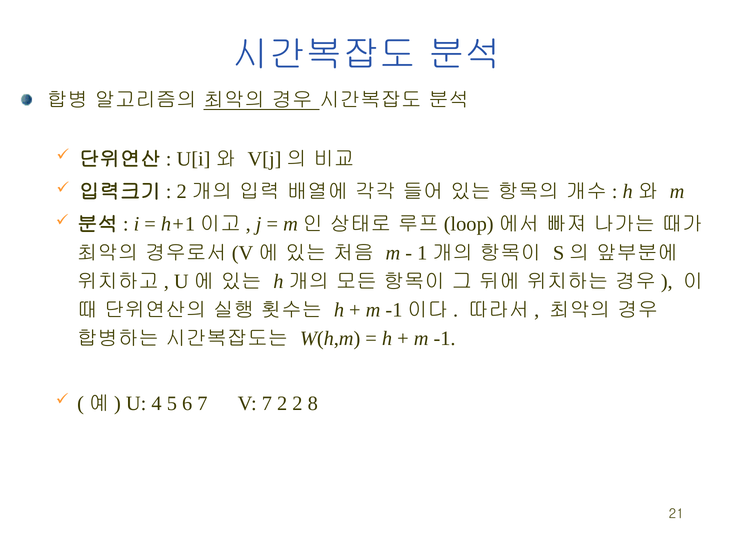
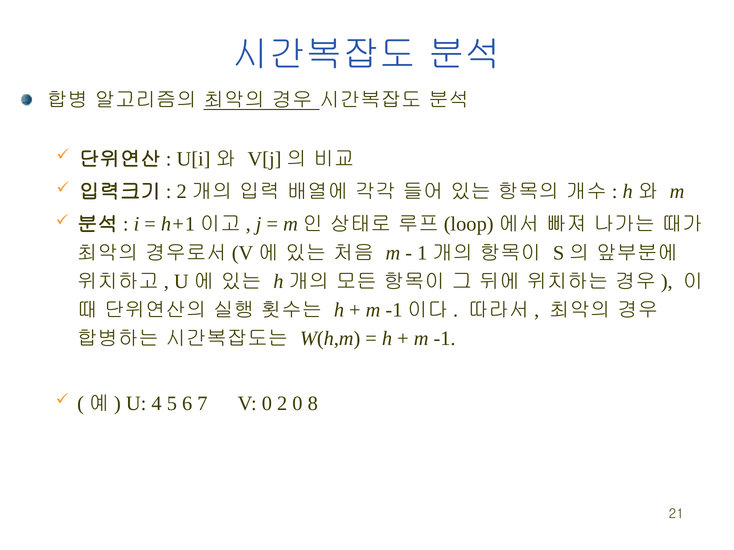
V 7: 7 -> 0 (267, 404)
2 2: 2 -> 0 (297, 404)
